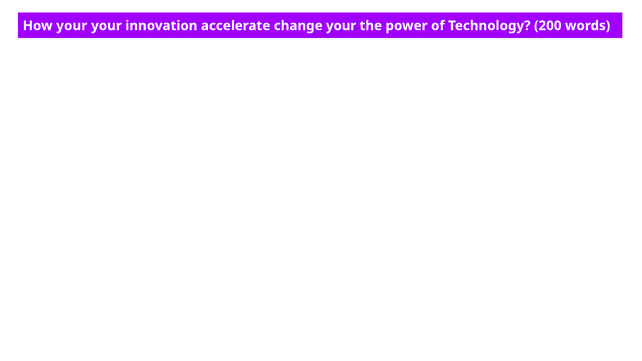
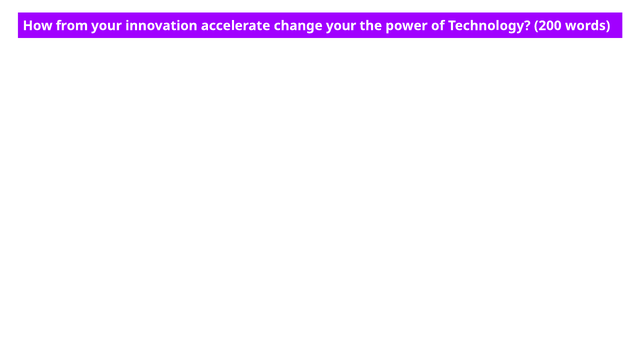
How your: your -> from (72, 26)
